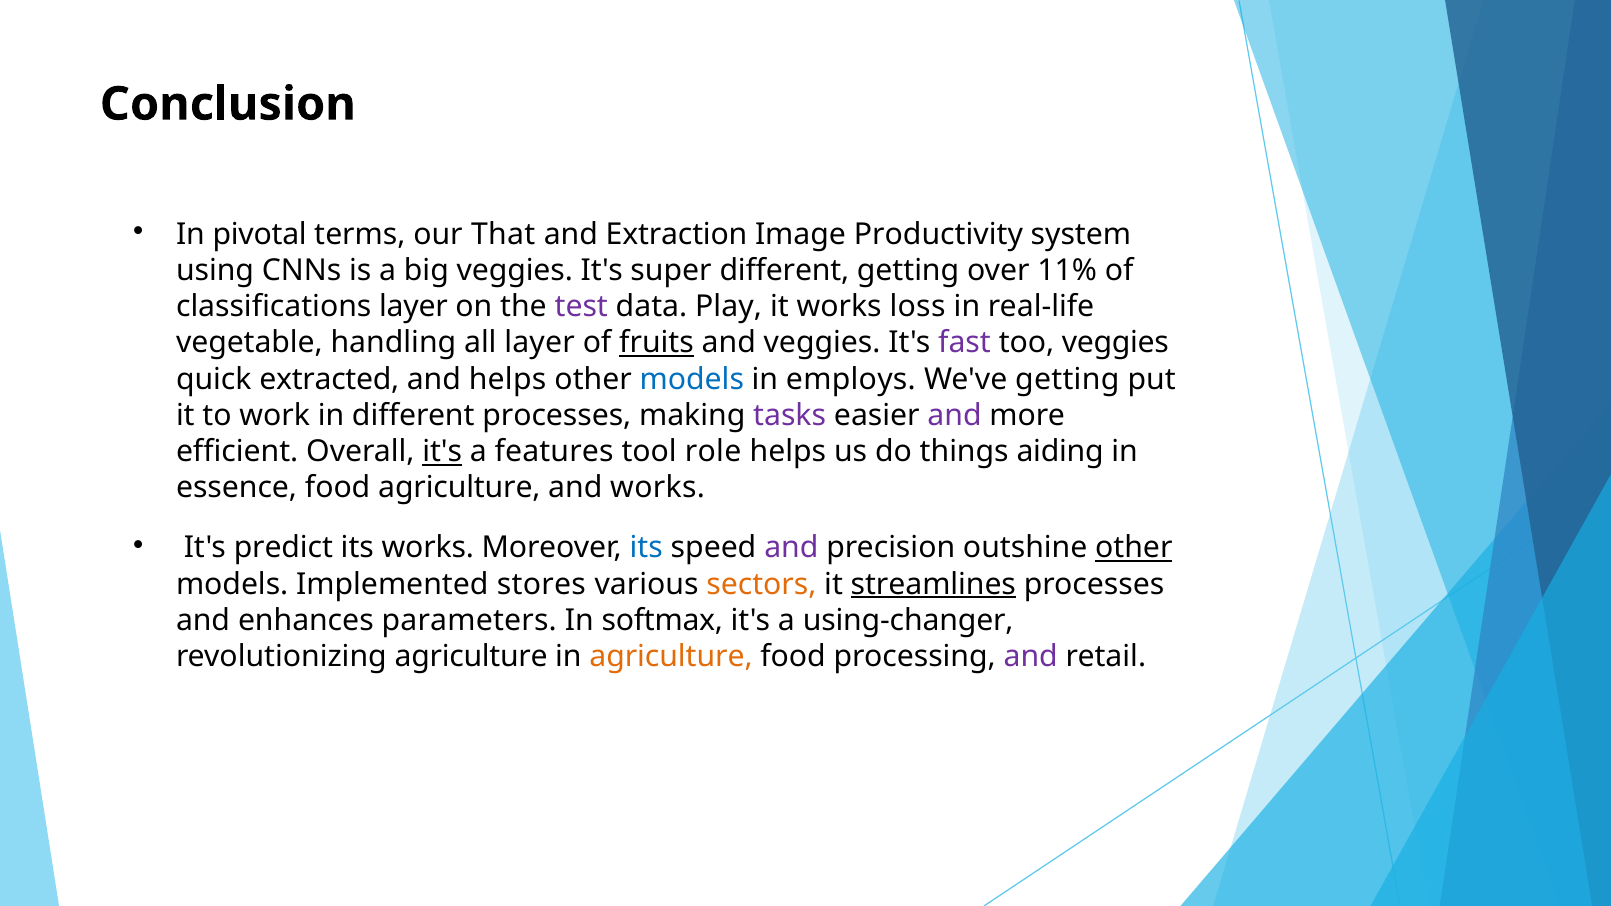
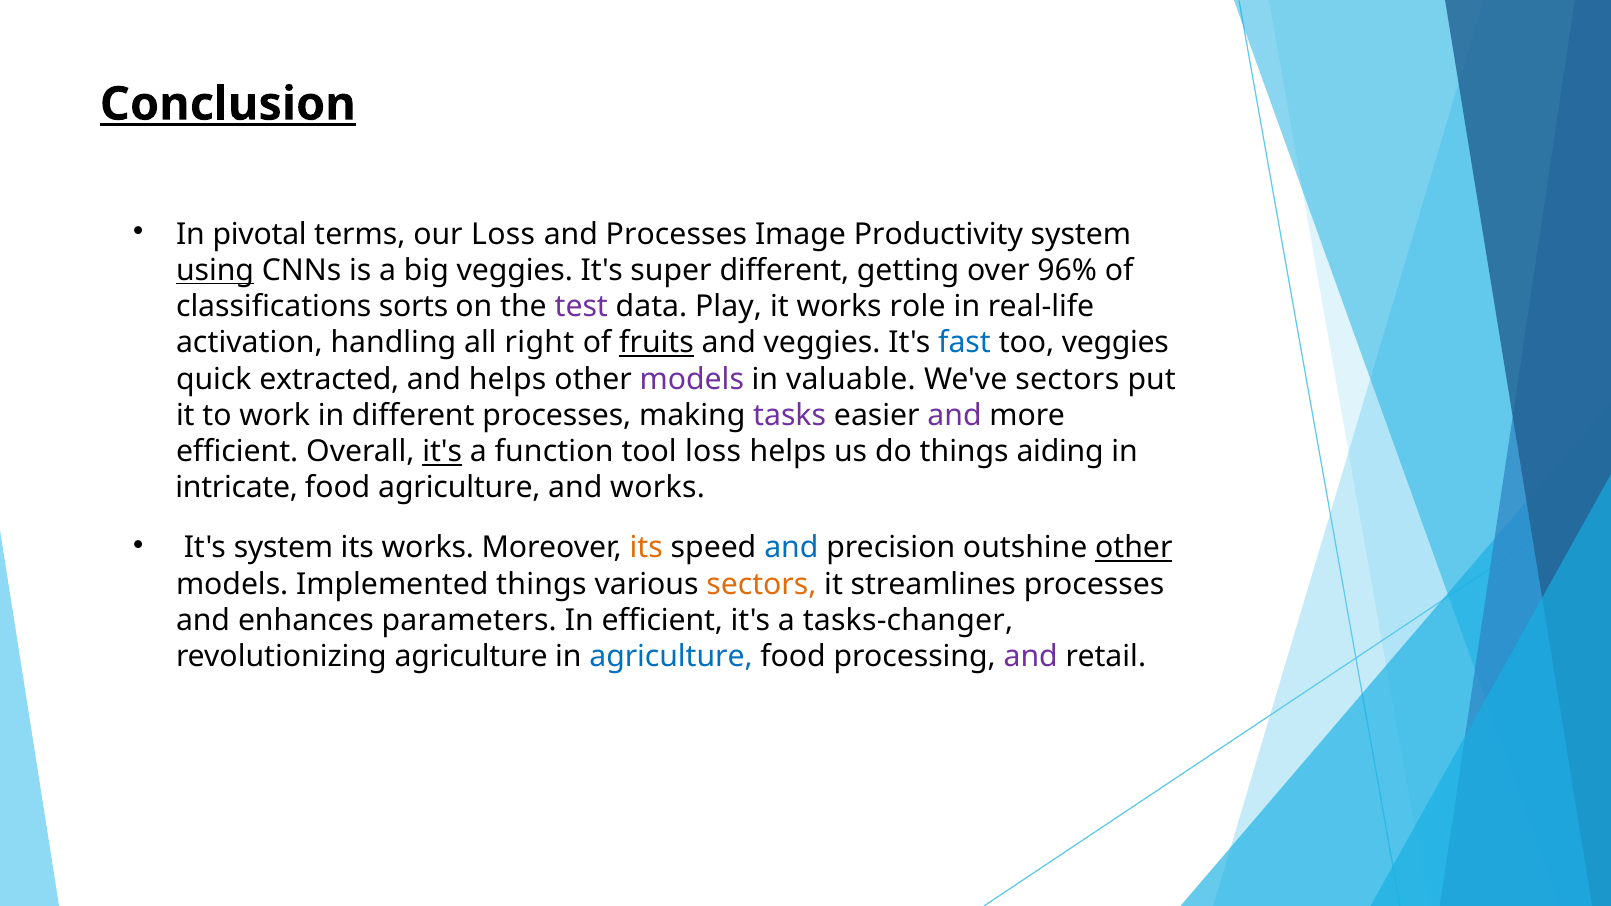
Conclusion underline: none -> present (228, 104)
our That: That -> Loss (503, 234)
and Extraction: Extraction -> Processes (676, 234)
using underline: none -> present (215, 271)
11%: 11% -> 96% (1067, 271)
classifications layer: layer -> sorts (414, 307)
loss: loss -> role (918, 307)
vegetable: vegetable -> activation (249, 343)
all layer: layer -> right (540, 343)
fast colour: purple -> blue (965, 343)
models colour: blue -> purple (692, 379)
employs: employs -> valuable (851, 379)
We've getting: getting -> sectors (1067, 379)
features: features -> function (554, 452)
tool role: role -> loss (713, 452)
essence: essence -> intricate (237, 488)
It's predict: predict -> system (283, 548)
its colour: blue -> orange (646, 548)
and colour: purple -> blue (791, 548)
Implemented stores: stores -> things (541, 584)
streamlines underline: present -> none (933, 584)
In softmax: softmax -> efficient (662, 621)
using-changer: using-changer -> tasks-changer (908, 621)
agriculture colour: orange -> blue (671, 657)
